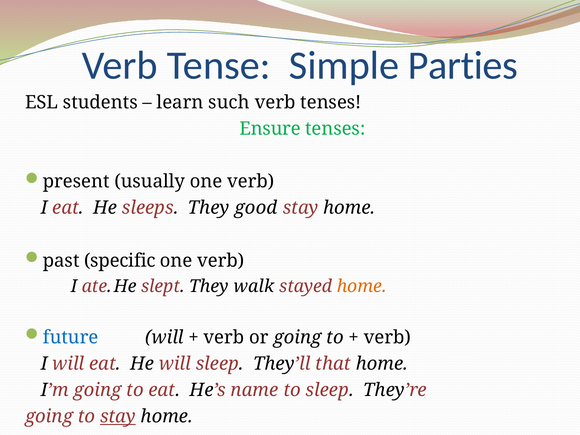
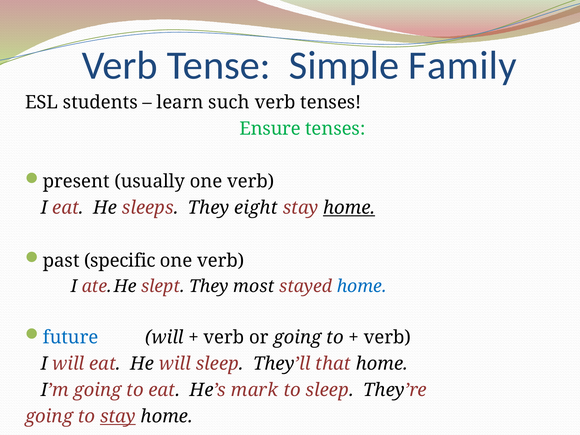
Parties: Parties -> Family (463, 66)
good: good -> eight (256, 208)
home underline: none -> present (349, 208)
walk: walk -> most (254, 286)
home colour: orange -> blue (362, 286)
name: name -> mark (254, 390)
